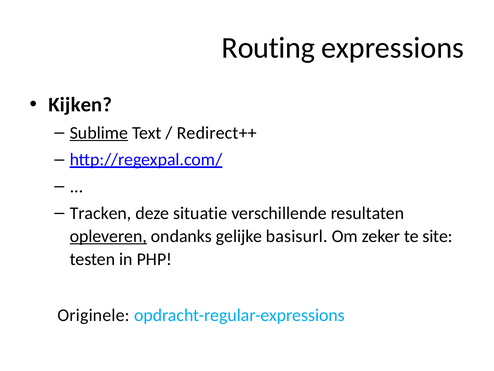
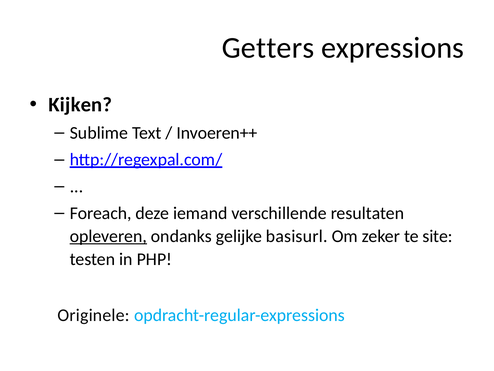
Routing: Routing -> Getters (268, 48)
Sublime underline: present -> none (99, 133)
Redirect++: Redirect++ -> Invoeren++ (217, 133)
Tracken: Tracken -> Foreach (101, 213)
situatie: situatie -> iemand (200, 213)
